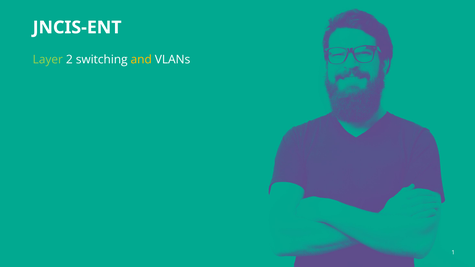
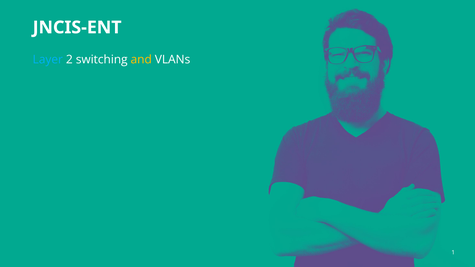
Layer colour: light green -> light blue (48, 60)
